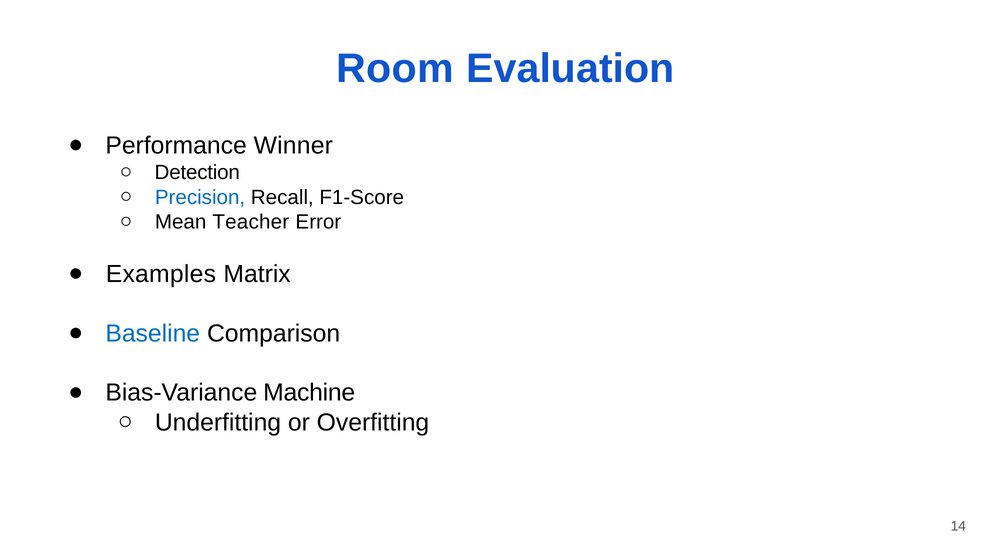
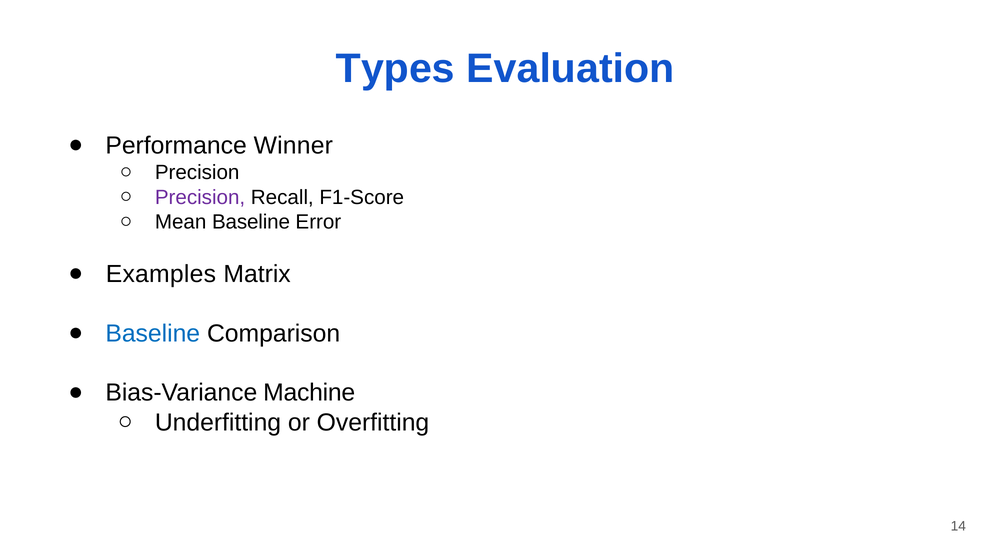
Room: Room -> Types (395, 69)
Detection: Detection -> Precision (197, 173)
Precision colour: blue -> purple (200, 197)
Mean Teacher: Teacher -> Baseline (251, 222)
